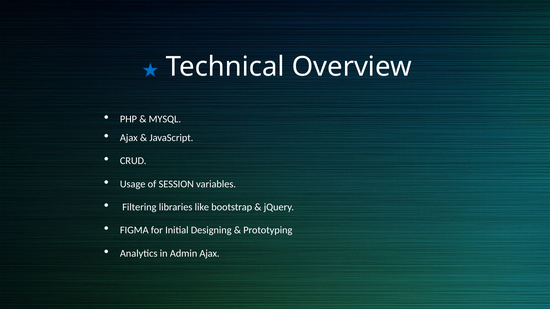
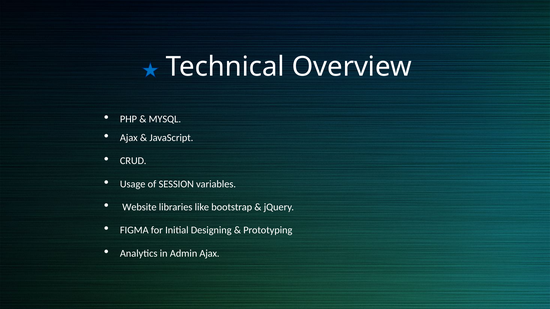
Filtering: Filtering -> Website (139, 207)
